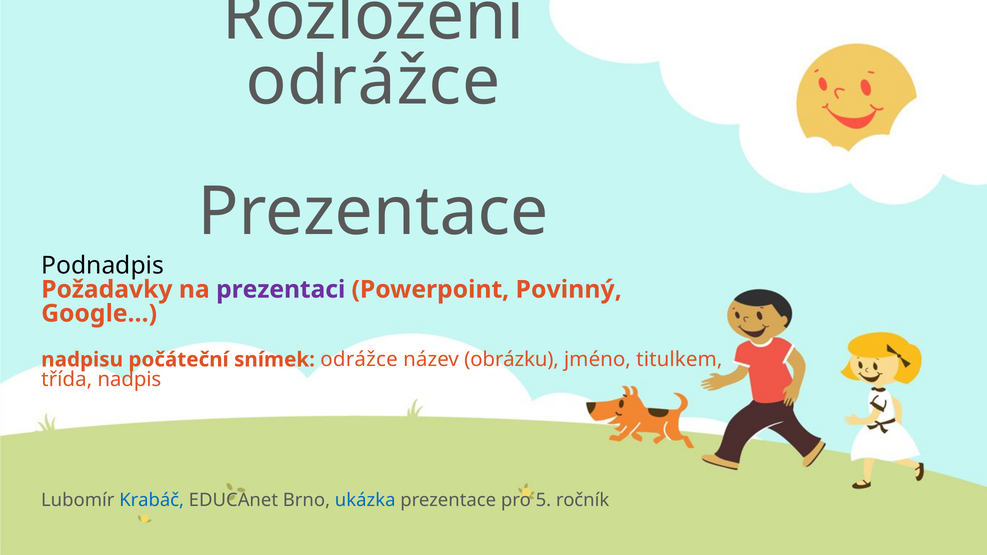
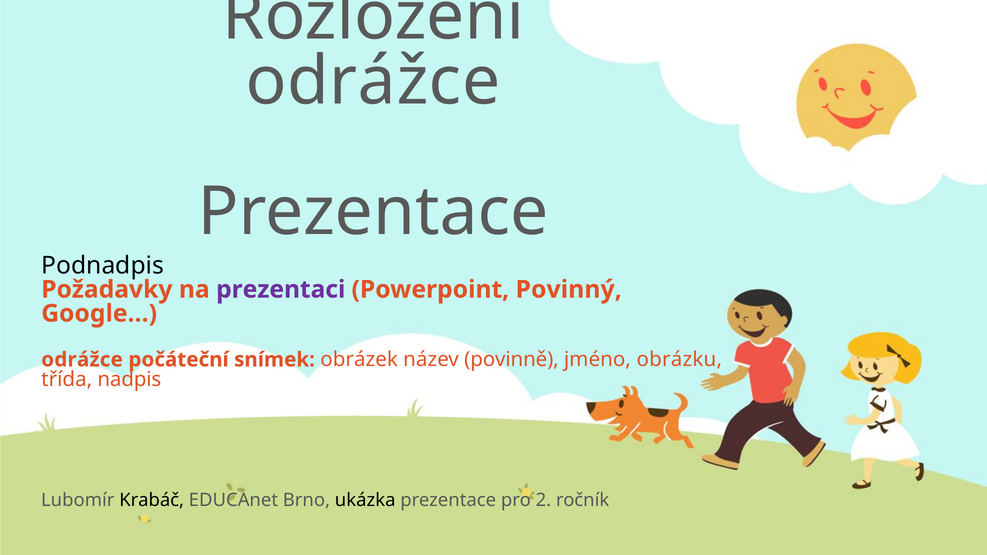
nadpisu: nadpisu -> odrážce (82, 360)
snímek odrážce: odrážce -> obrázek (359, 360)
obrázku: obrázku -> povinně (511, 360)
titulkem: titulkem -> obrázku (679, 360)
Krabáč colour: blue -> black (152, 500)
ukázka colour: blue -> black (365, 500)
5: 5 -> 2 (543, 500)
